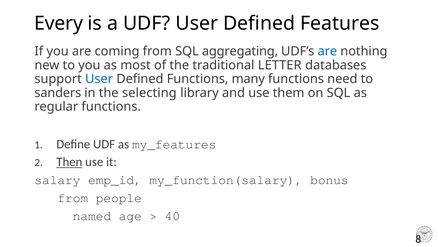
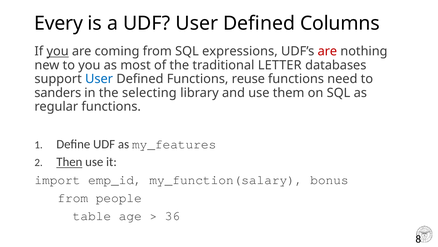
Features: Features -> Columns (340, 23)
you underline: none -> present (58, 51)
aggregating: aggregating -> expressions (240, 51)
are colour: blue -> red (327, 51)
many: many -> reuse (248, 79)
salary: salary -> import (57, 180)
named: named -> table (92, 215)
40: 40 -> 36 (172, 215)
